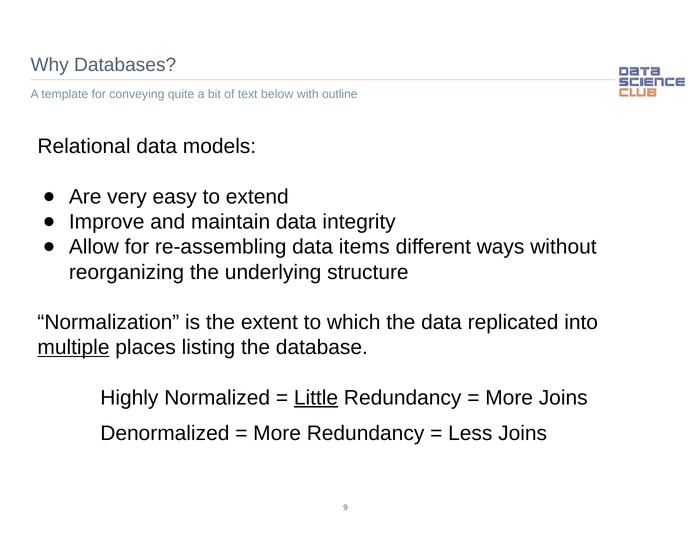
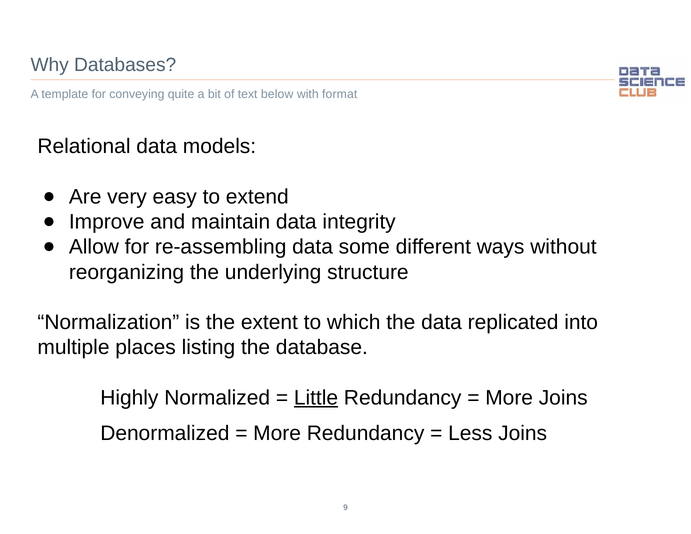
outline: outline -> format (340, 94)
items: items -> some (364, 247)
multiple underline: present -> none (74, 348)
